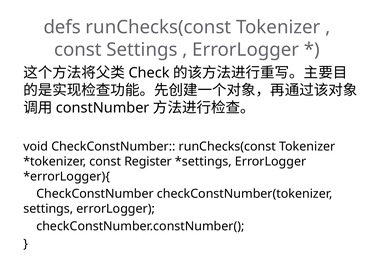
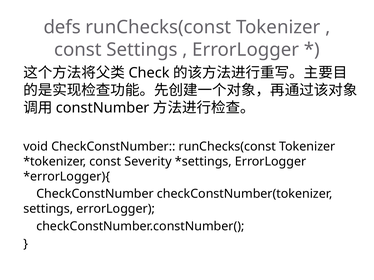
Register: Register -> Severity (148, 162)
